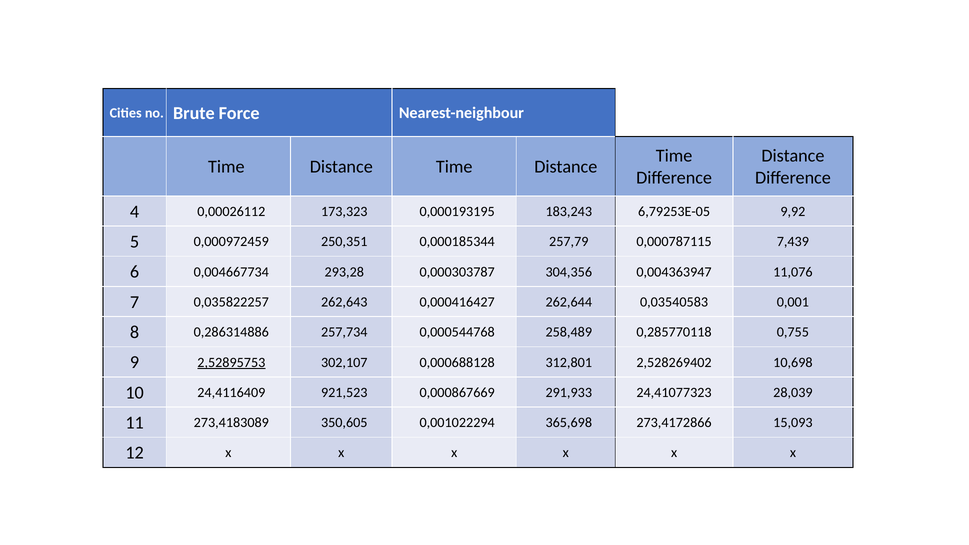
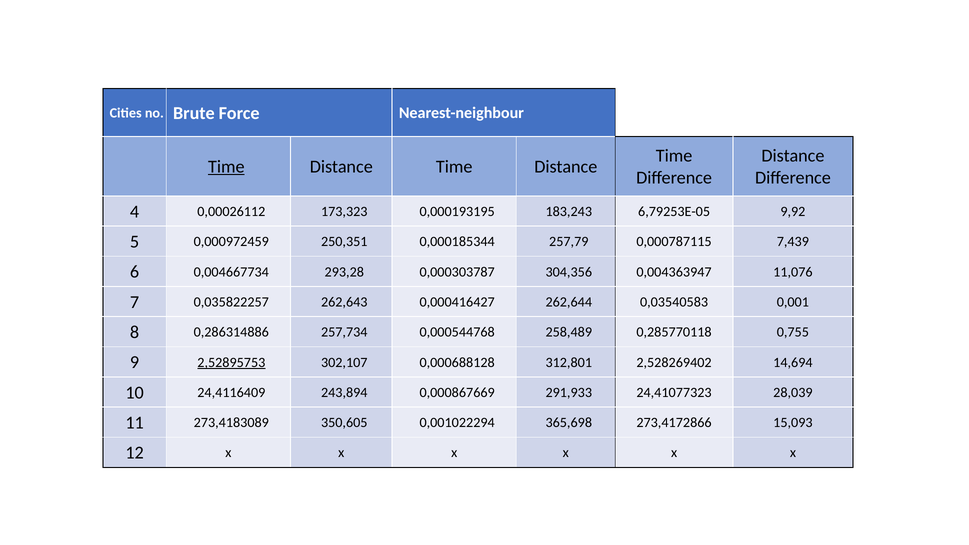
Time underline: none -> present (226, 167)
10,698: 10,698 -> 14,694 (793, 362)
921,523: 921,523 -> 243,894 (344, 393)
